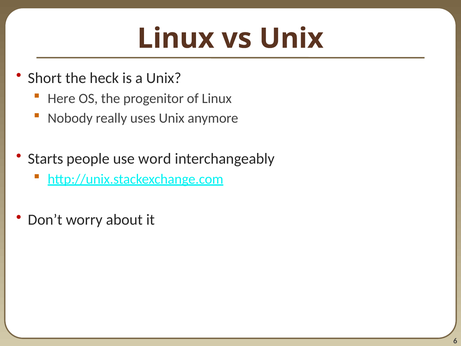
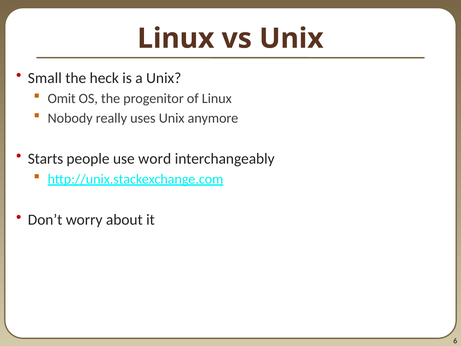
Short: Short -> Small (45, 78)
Here: Here -> Omit (62, 98)
